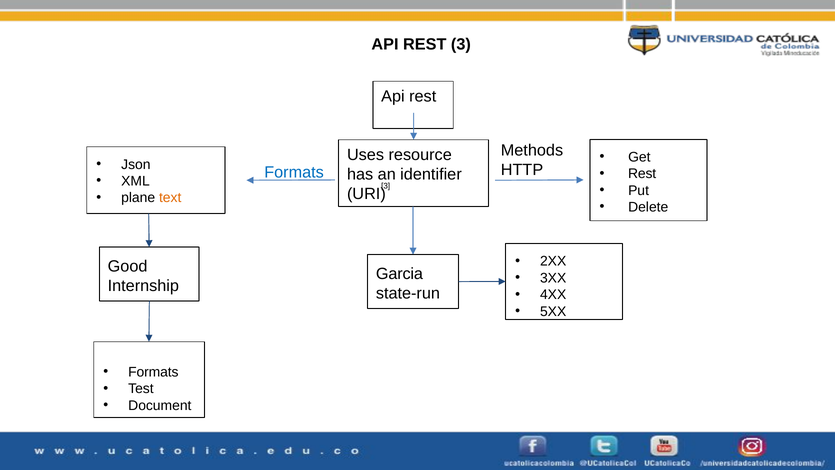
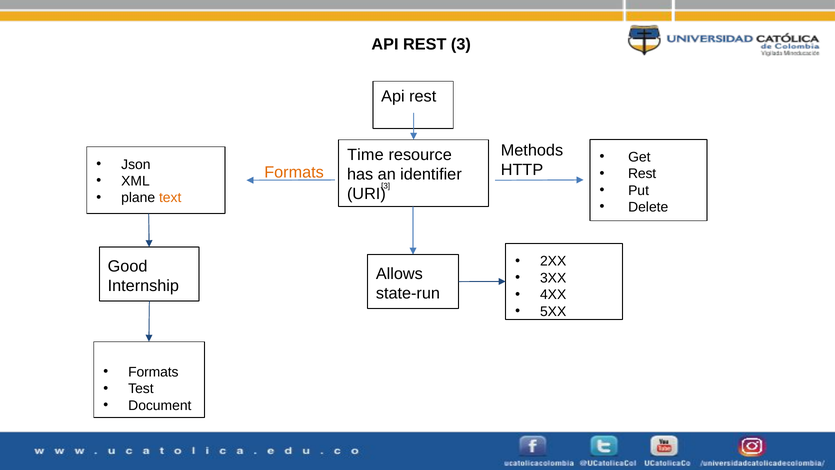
Uses: Uses -> Time (365, 155)
Formats colour: blue -> orange (294, 172)
Garcia: Garcia -> Allows (399, 274)
